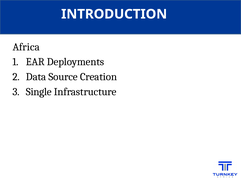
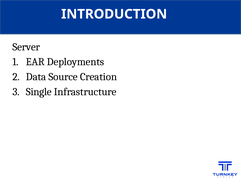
Africa: Africa -> Server (26, 47)
